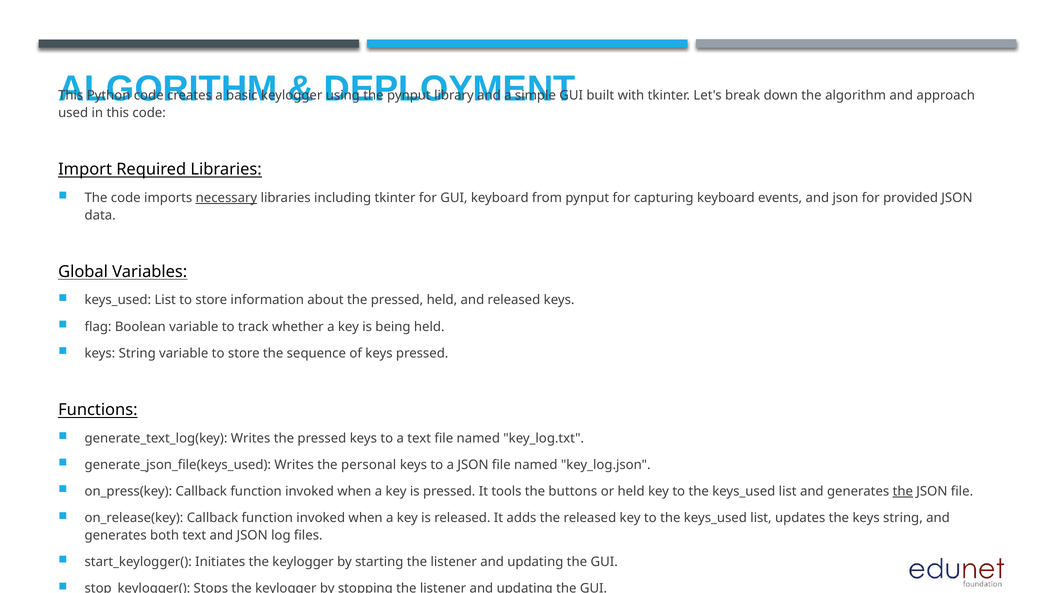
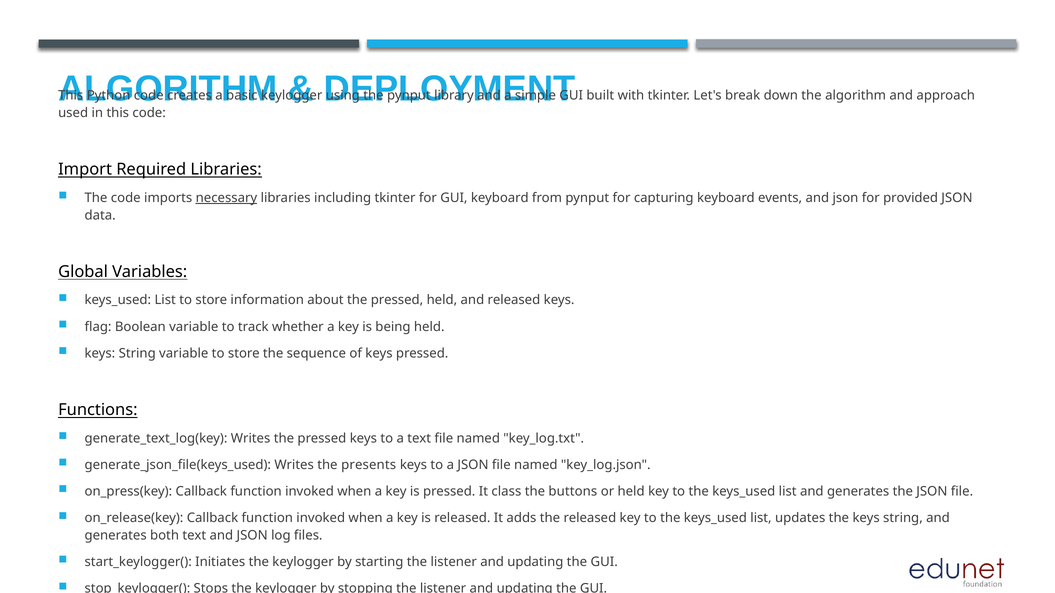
personal: personal -> presents (369, 465)
tools: tools -> class (506, 492)
the underline: present -> none (903, 492)
